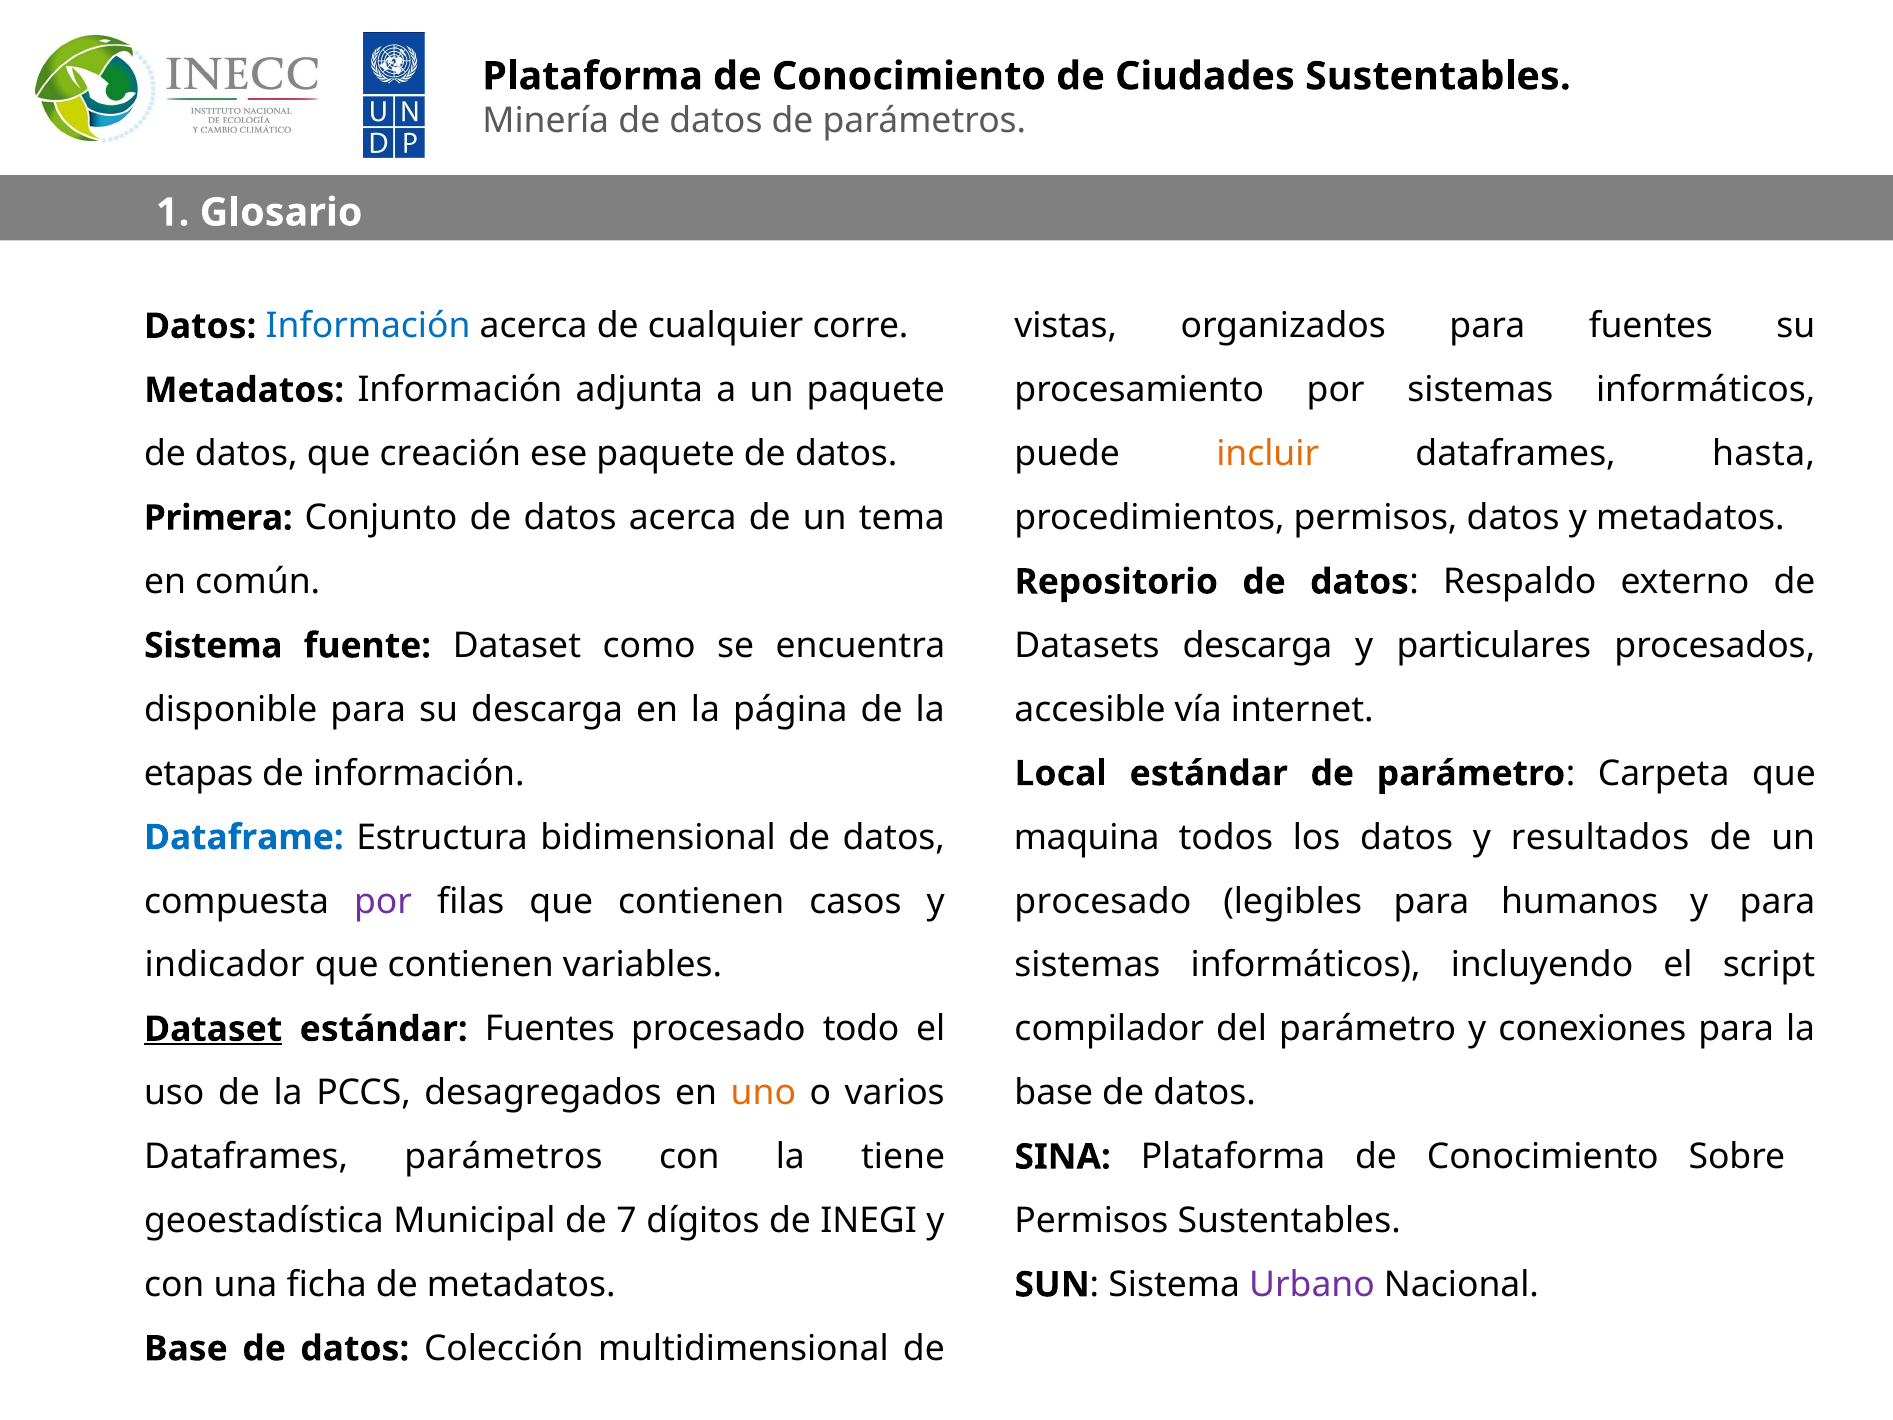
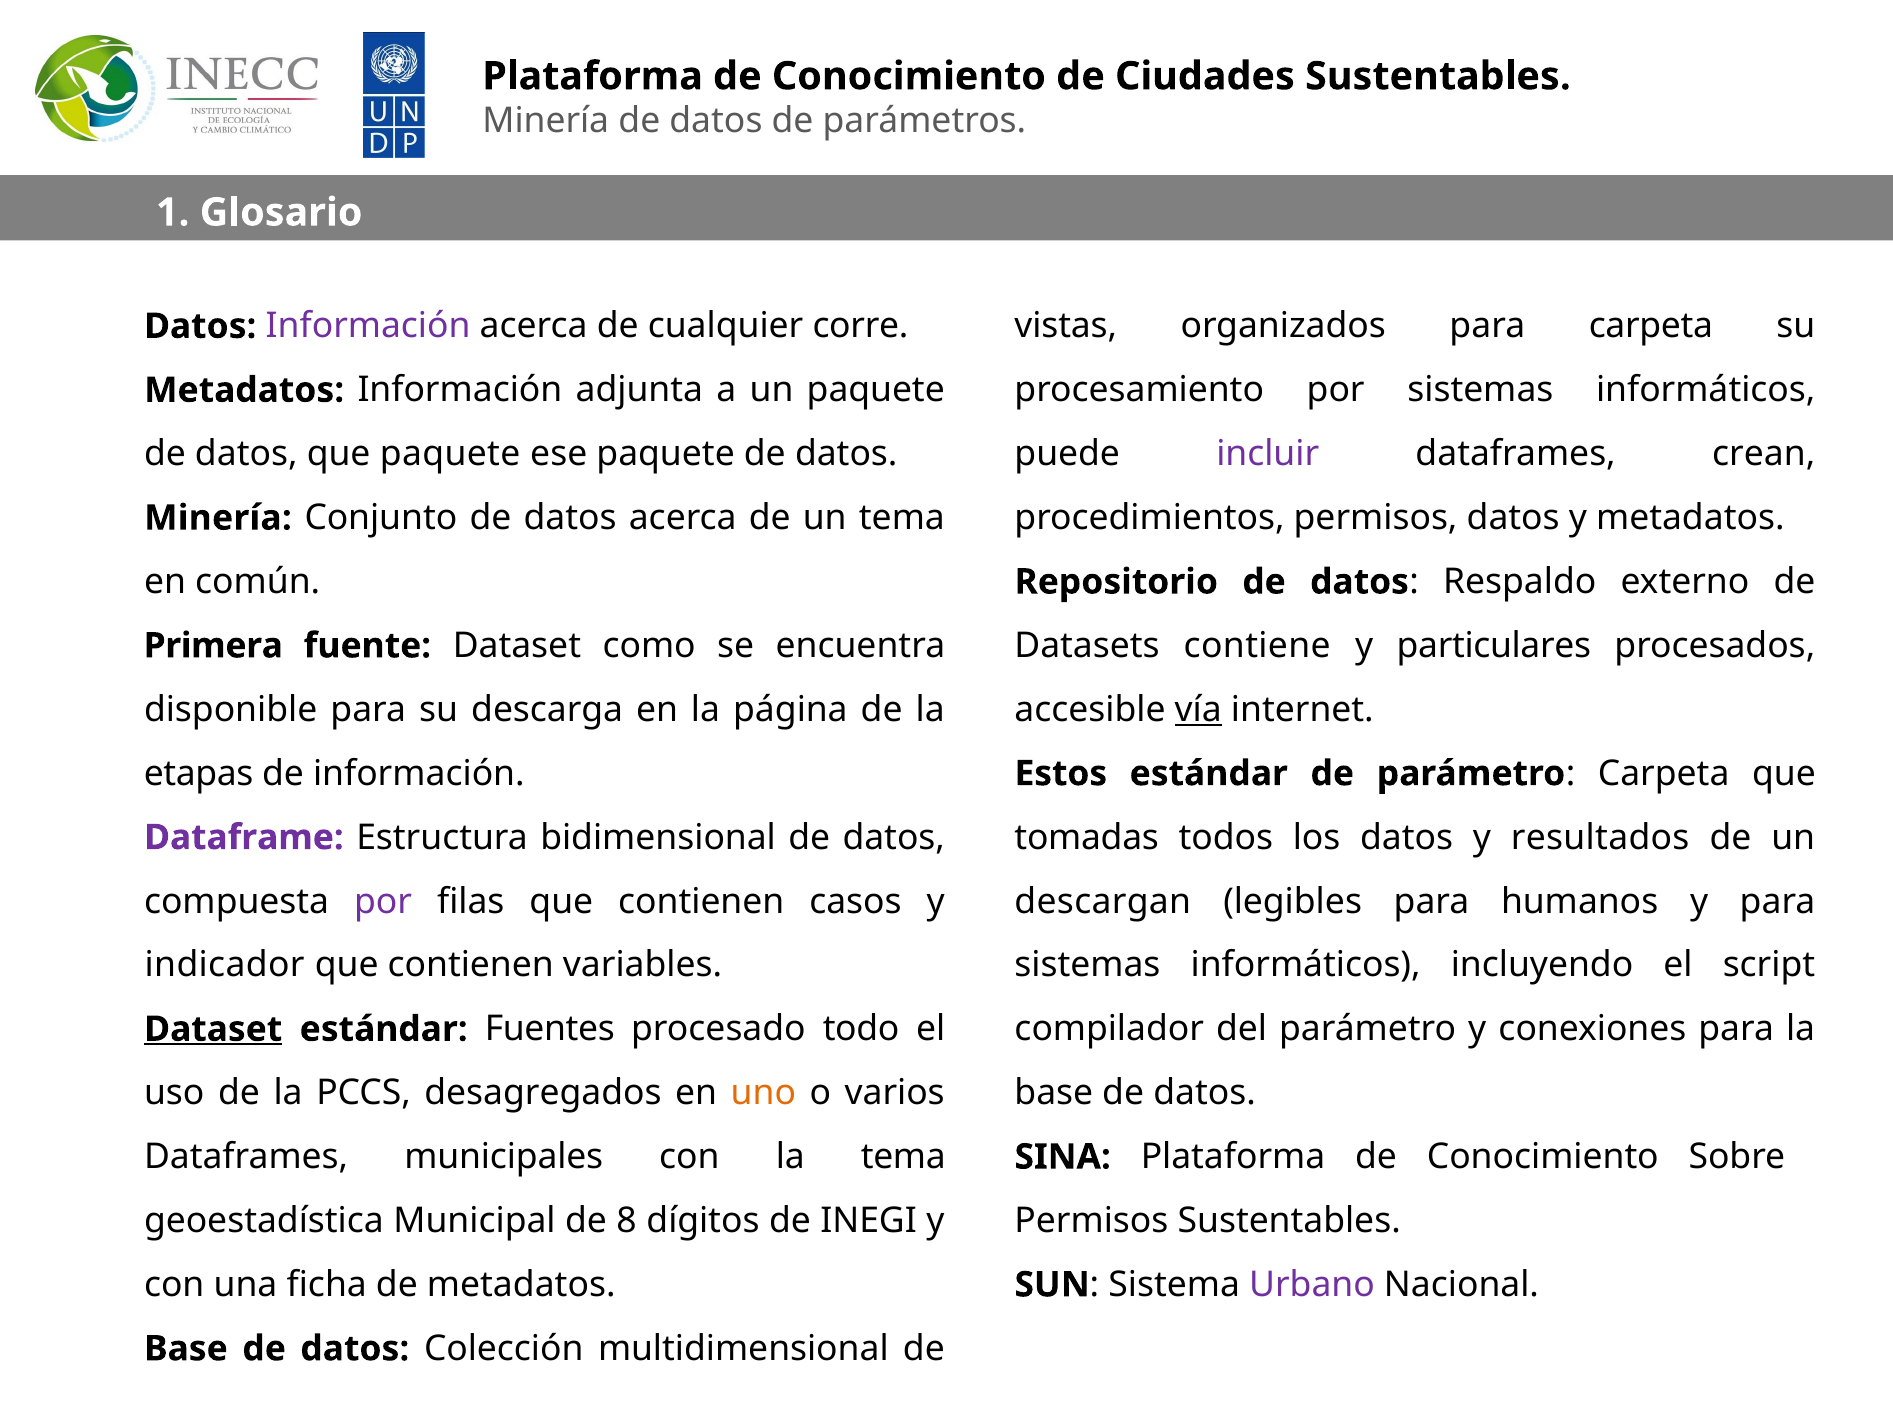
para fuentes: fuentes -> carpeta (1651, 326)
Información colour: blue -> purple (368, 326)
que creación: creación -> paquete (450, 454)
incluir colour: orange -> purple (1268, 454)
hasta: hasta -> crean (1764, 454)
Primera: Primera -> Minería (218, 518)
Datasets descarga: descarga -> contiene (1257, 646)
Sistema: Sistema -> Primera (213, 646)
vía underline: none -> present (1198, 710)
Local: Local -> Estos (1061, 773)
maquina: maquina -> tomadas (1087, 837)
Dataframe colour: blue -> purple (244, 837)
procesado: procesado -> descargan (1103, 901)
Dataframes parámetros: parámetros -> municipales (504, 1157)
la tiene: tiene -> tema (903, 1157)
7: 7 -> 8 (627, 1221)
